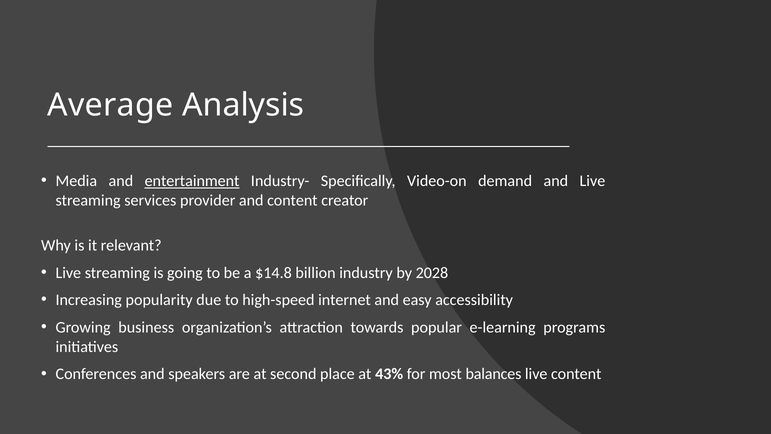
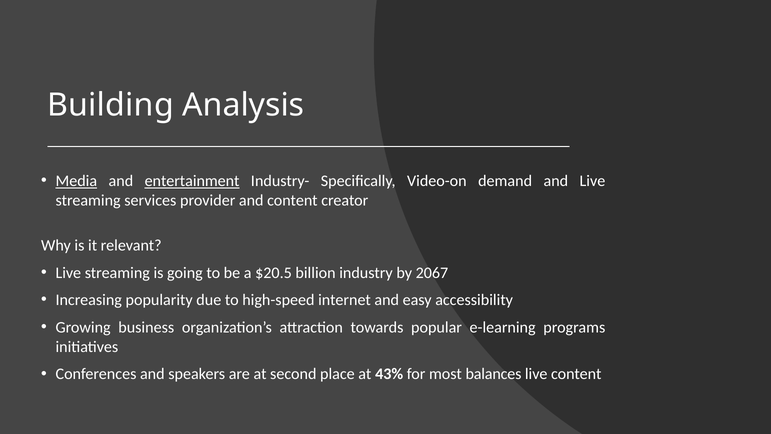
Average: Average -> Building (110, 105)
Media underline: none -> present (76, 181)
$14.8: $14.8 -> $20.5 (274, 273)
2028: 2028 -> 2067 (432, 273)
